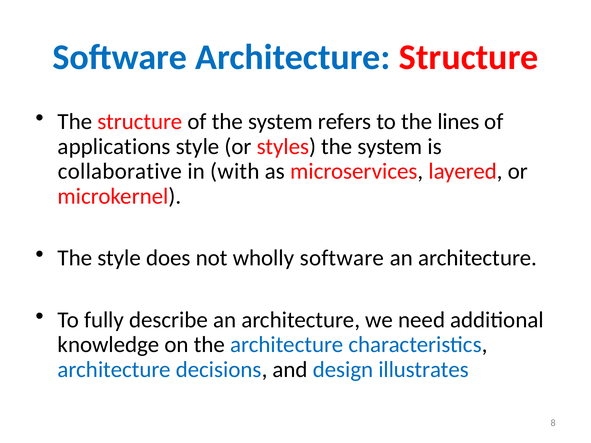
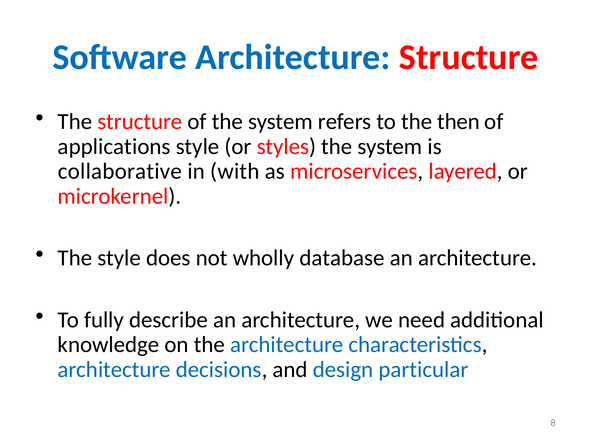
lines: lines -> then (458, 122)
wholly software: software -> database (342, 258)
illustrates: illustrates -> particular (424, 370)
